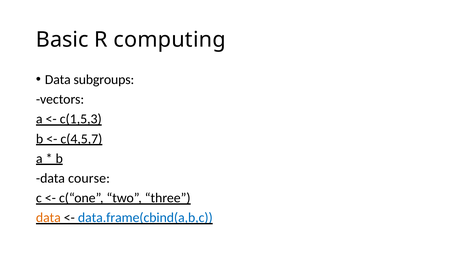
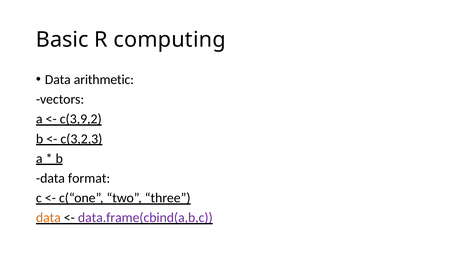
subgroups: subgroups -> arithmetic (104, 80)
c(1,5,3: c(1,5,3 -> c(3,9,2 (81, 119)
c(4,5,7: c(4,5,7 -> c(3,2,3 (81, 139)
course: course -> format (89, 179)
data.frame(cbind(a,b,c colour: blue -> purple (145, 218)
